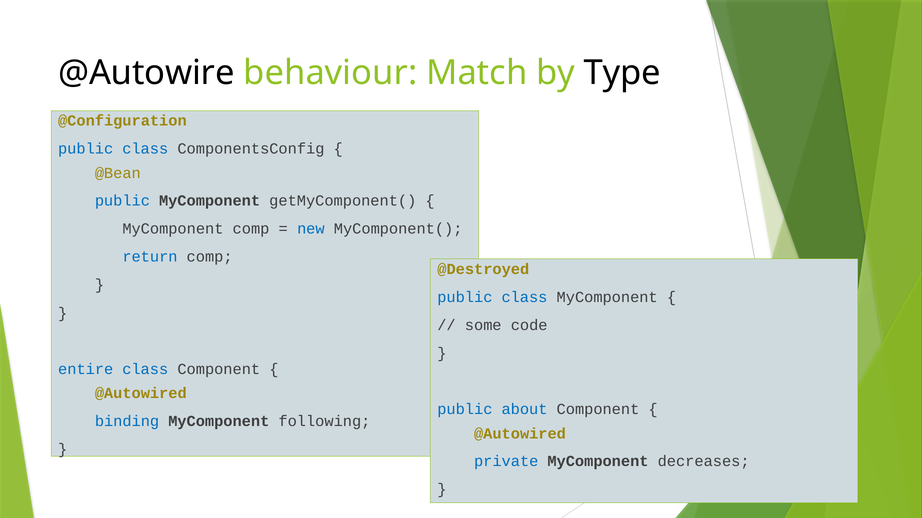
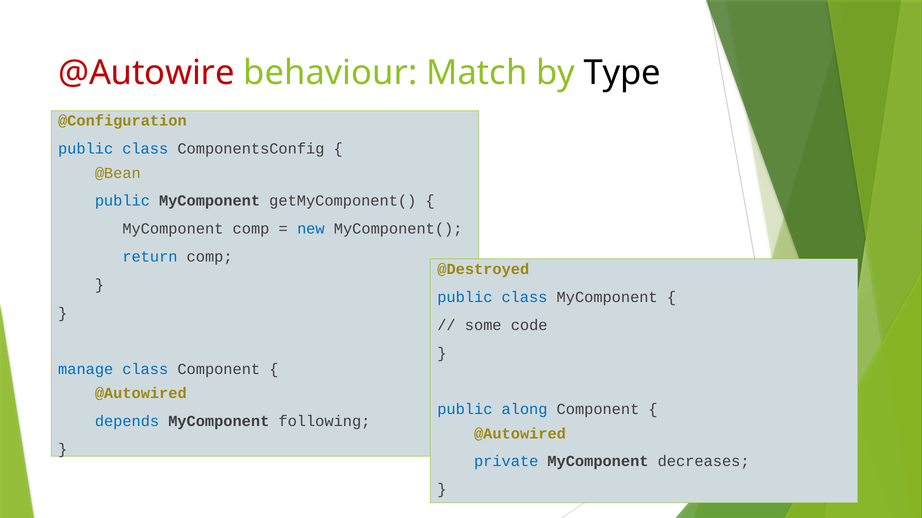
@Autowire colour: black -> red (146, 73)
entire: entire -> manage (86, 369)
about: about -> along (524, 410)
binding: binding -> depends (127, 422)
